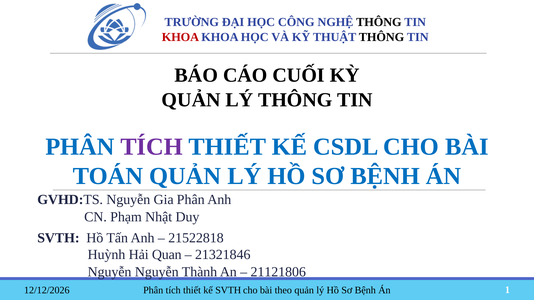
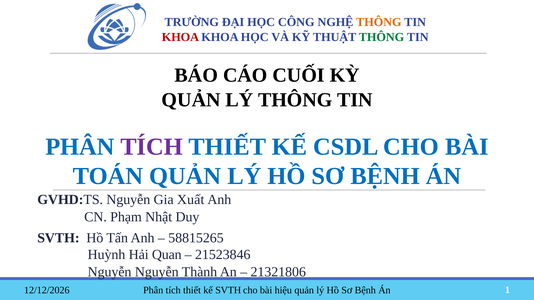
THÔNG colour: black -> orange (379, 22)
THÔNG colour: black -> green (382, 37)
Gia Phân: Phân -> Xuất (191, 200)
21522818: 21522818 -> 58815265 (196, 238)
21321846: 21321846 -> 21523846 (223, 255)
21121806: 21121806 -> 21321806 (278, 272)
theo: theo -> hiệu (283, 291)
